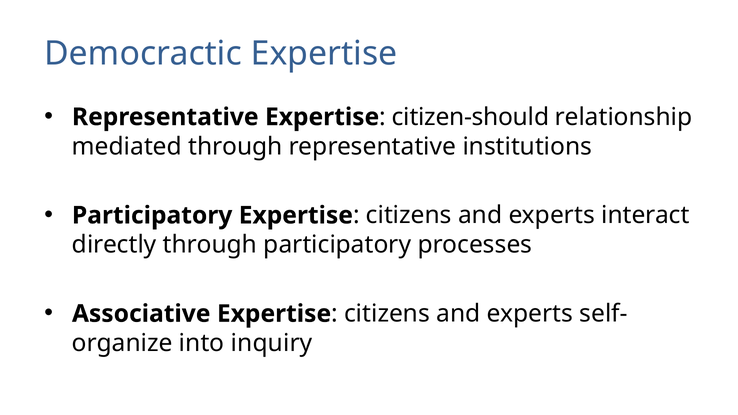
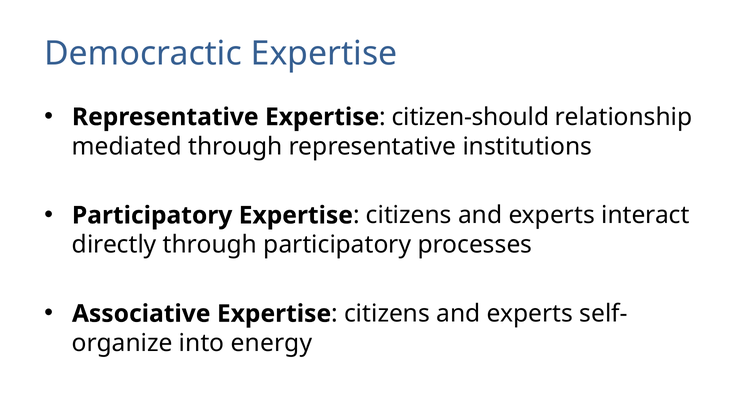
inquiry: inquiry -> energy (272, 343)
